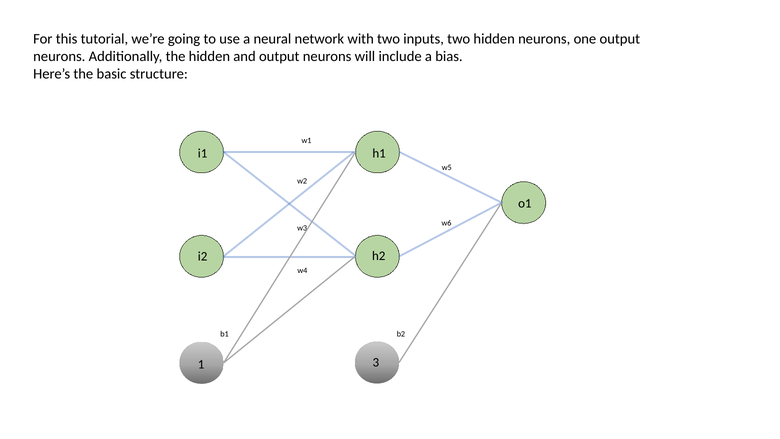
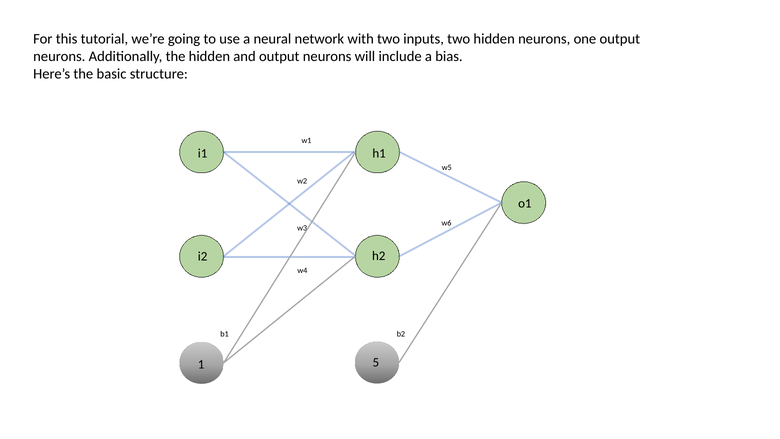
3: 3 -> 5 (376, 362)
